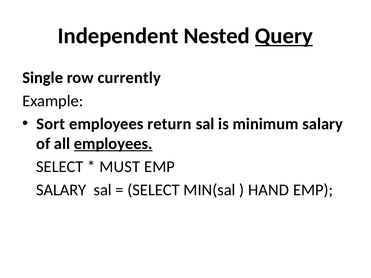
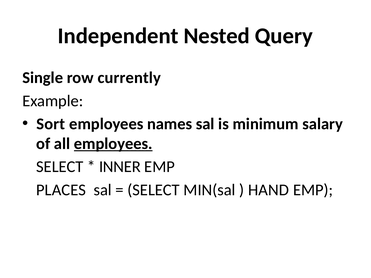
Query underline: present -> none (284, 36)
return: return -> names (170, 124)
MUST: MUST -> INNER (120, 167)
SALARY: SALARY -> PLACES (61, 190)
